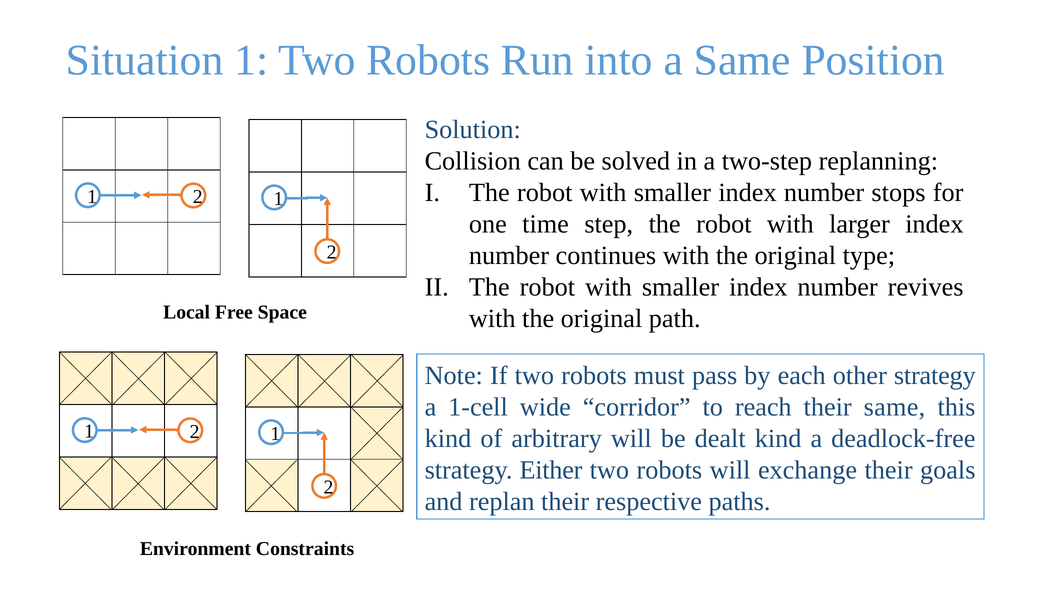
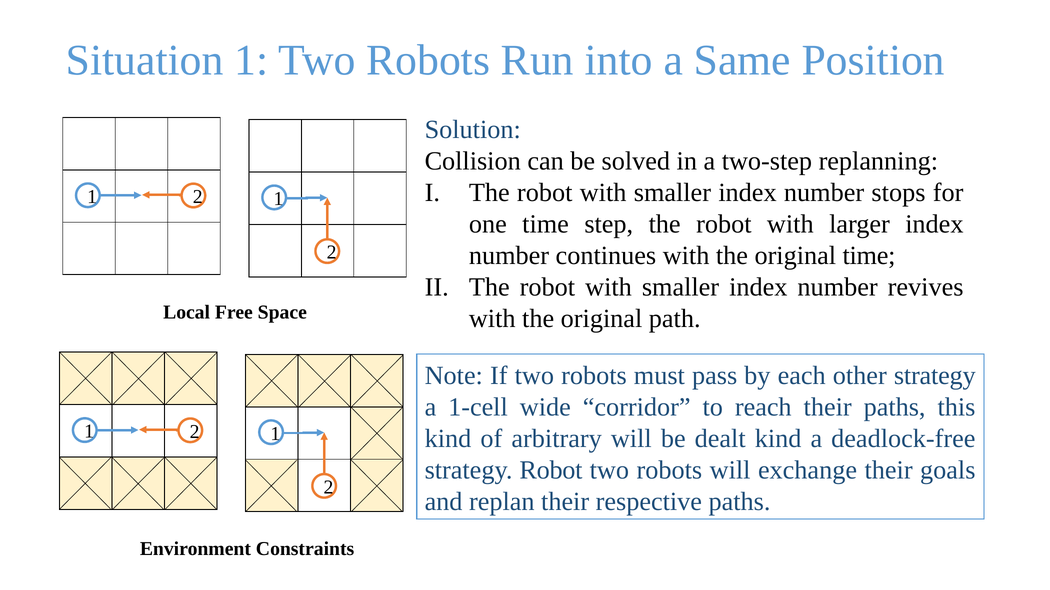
original type: type -> time (869, 256)
their same: same -> paths (895, 407)
strategy Either: Either -> Robot (551, 470)
